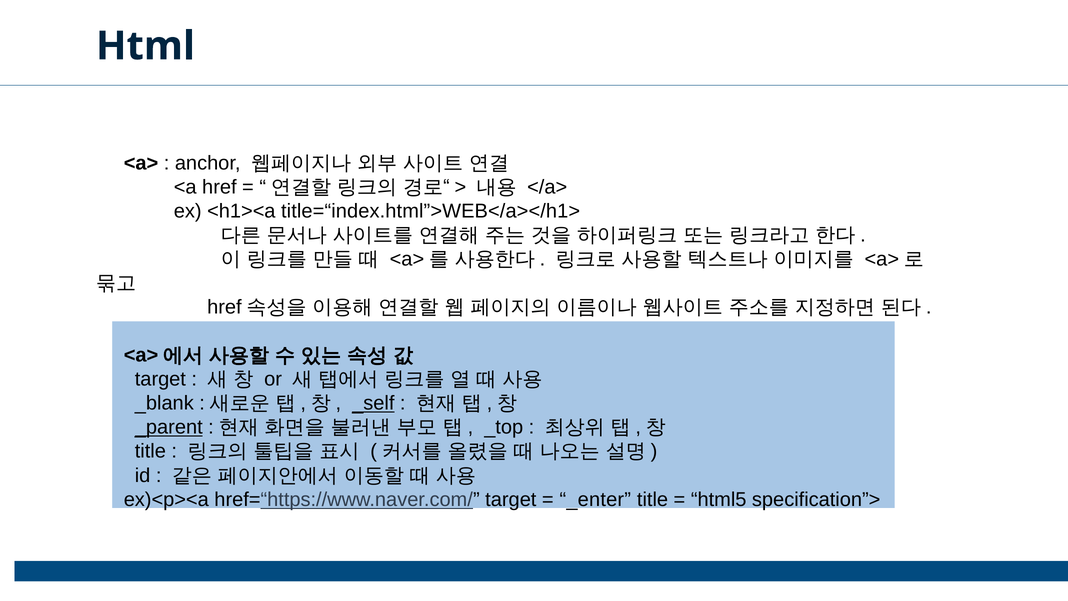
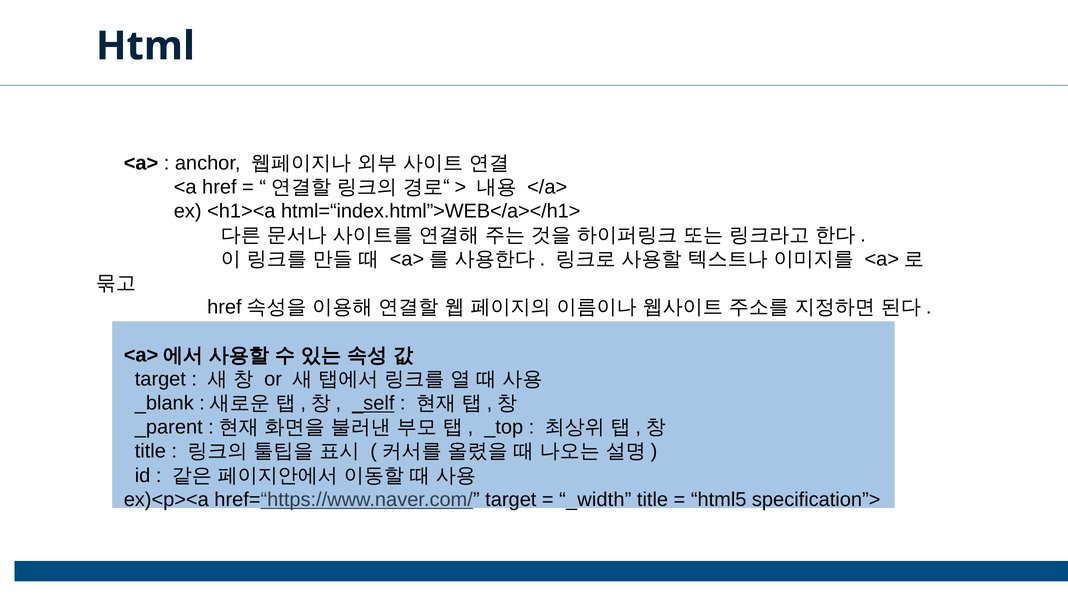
title=“index.html”>WEB</a></h1>: title=“index.html”>WEB</a></h1> -> html=“index.html”>WEB</a></h1> (431, 211)
_parent underline: present -> none (169, 427)
_enter: _enter -> _width (595, 499)
